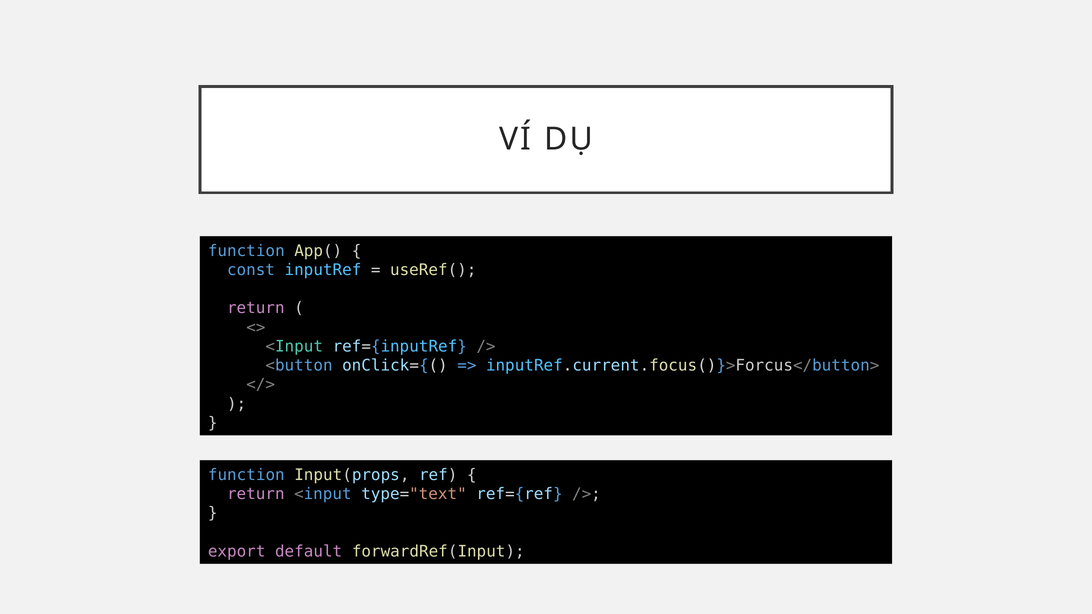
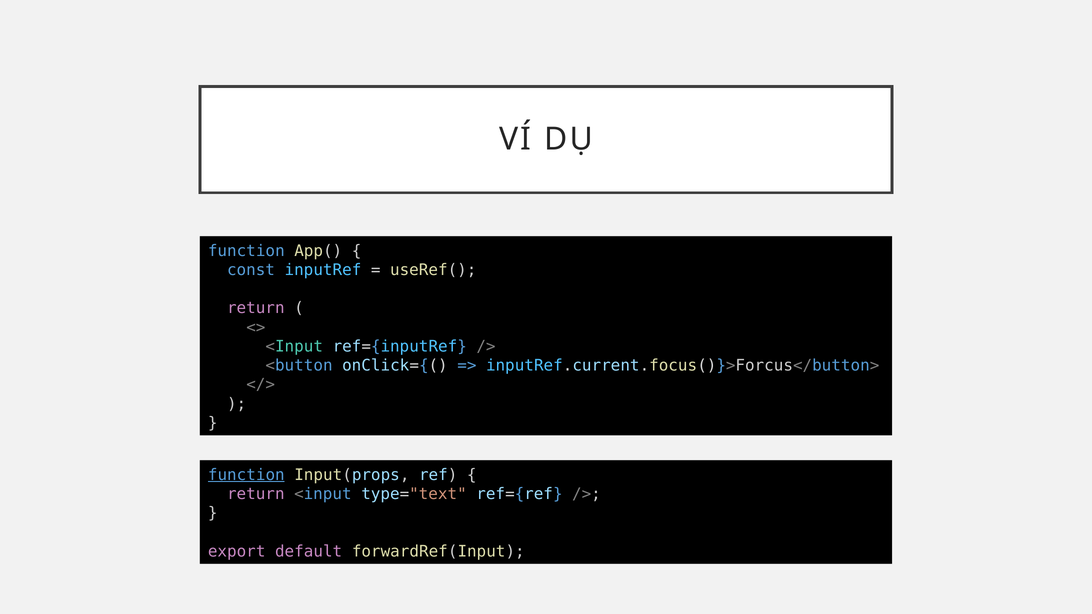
function underline: none -> present (246, 475)
